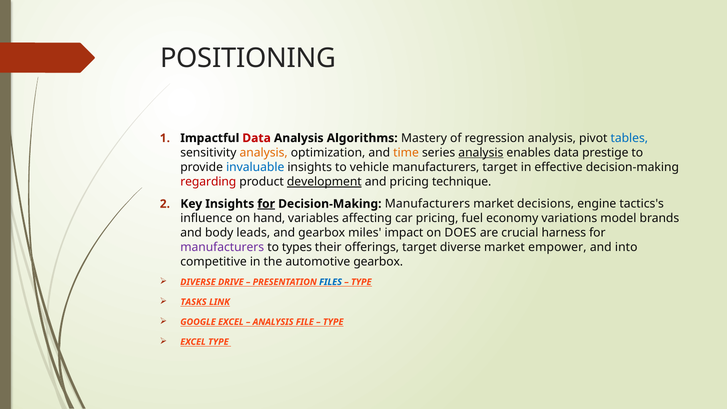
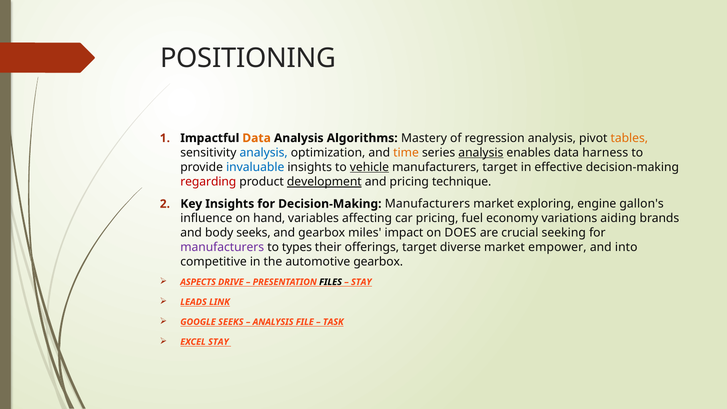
Data colour: red -> orange (257, 138)
tables colour: blue -> orange (629, 138)
analysis colour: orange -> blue (264, 153)
prestige: prestige -> harness (605, 153)
vehicle underline: none -> present (369, 167)
for underline: present -> none (266, 204)
decisions: decisions -> exploring (546, 204)
tactics's: tactics's -> gallon's (642, 204)
model: model -> aiding (618, 218)
body leads: leads -> seeks (253, 233)
harness: harness -> seeking (564, 233)
DIVERSE: DIVERSE -> ASPECTS (198, 282)
FILES colour: blue -> black (331, 282)
TYPE: TYPE -> STAY (361, 282)
TASKS: TASKS -> LEADS (194, 302)
GOOGLE EXCEL: EXCEL -> SEEKS (231, 322)
TYPE: TYPE -> TASK (333, 322)
EXCEL TYPE: TYPE -> STAY (218, 342)
